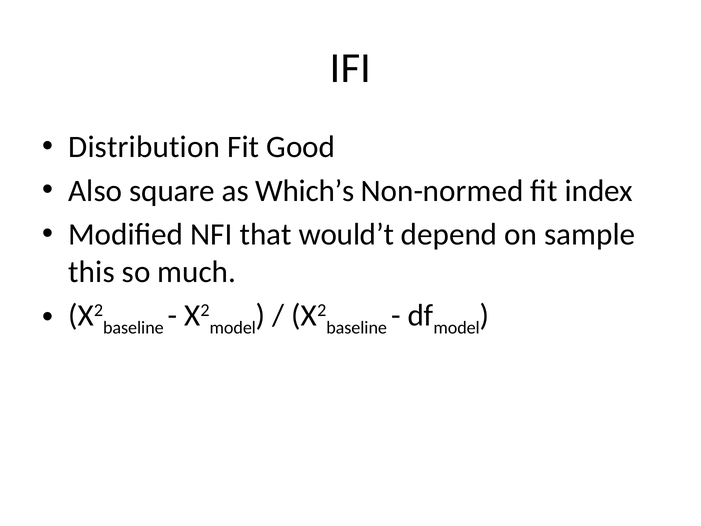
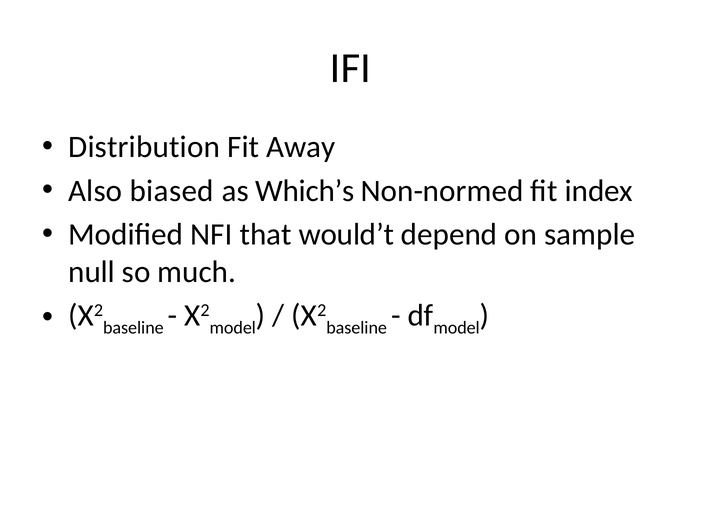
Good: Good -> Away (301, 147)
square: square -> biased (172, 191)
this: this -> null (92, 272)
